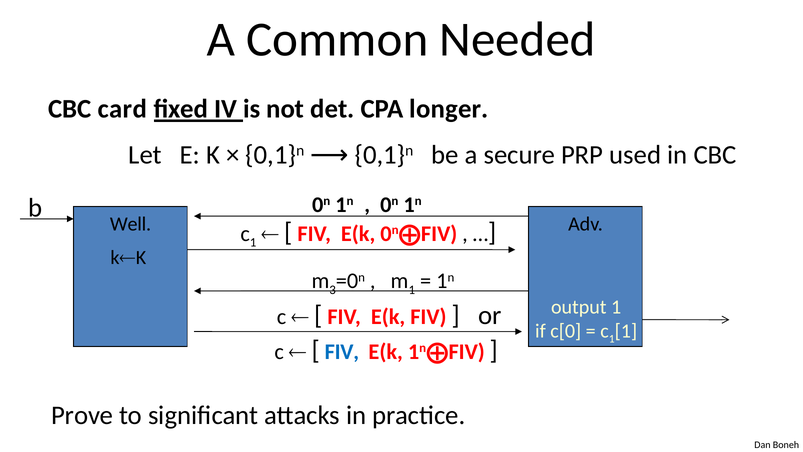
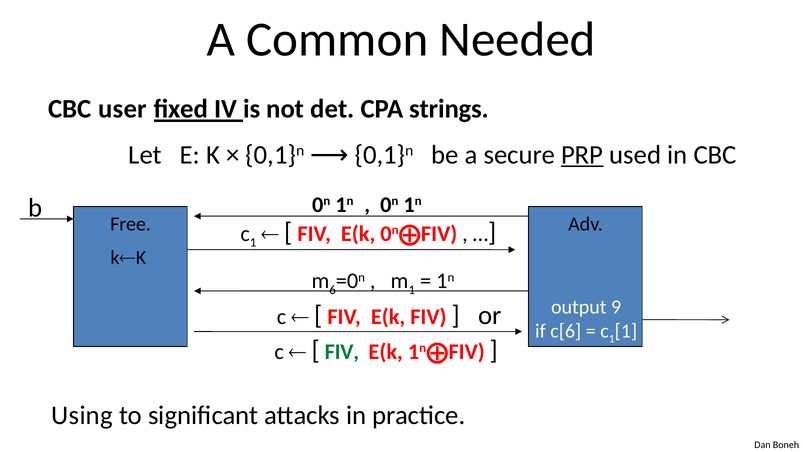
card: card -> user (122, 109)
longer: longer -> strings (449, 109)
PRP underline: none -> present (582, 155)
Well: Well -> Free (131, 224)
3: 3 -> 6 (333, 290)
output 1: 1 -> 9 (616, 307)
c[0: c[0 -> c[6 (566, 331)
FIV colour: blue -> green (342, 352)
Prove: Prove -> Using (82, 415)
